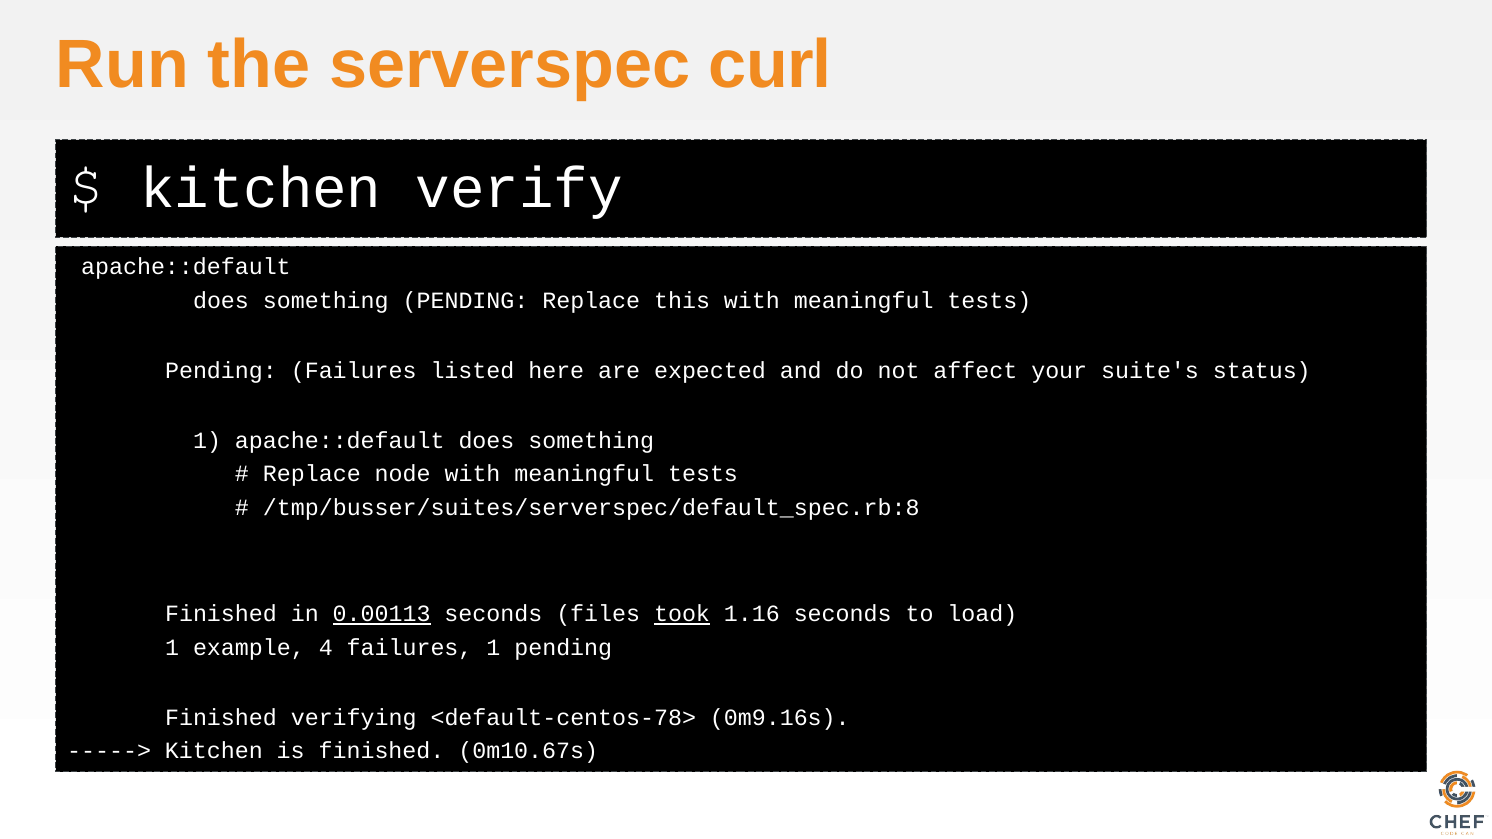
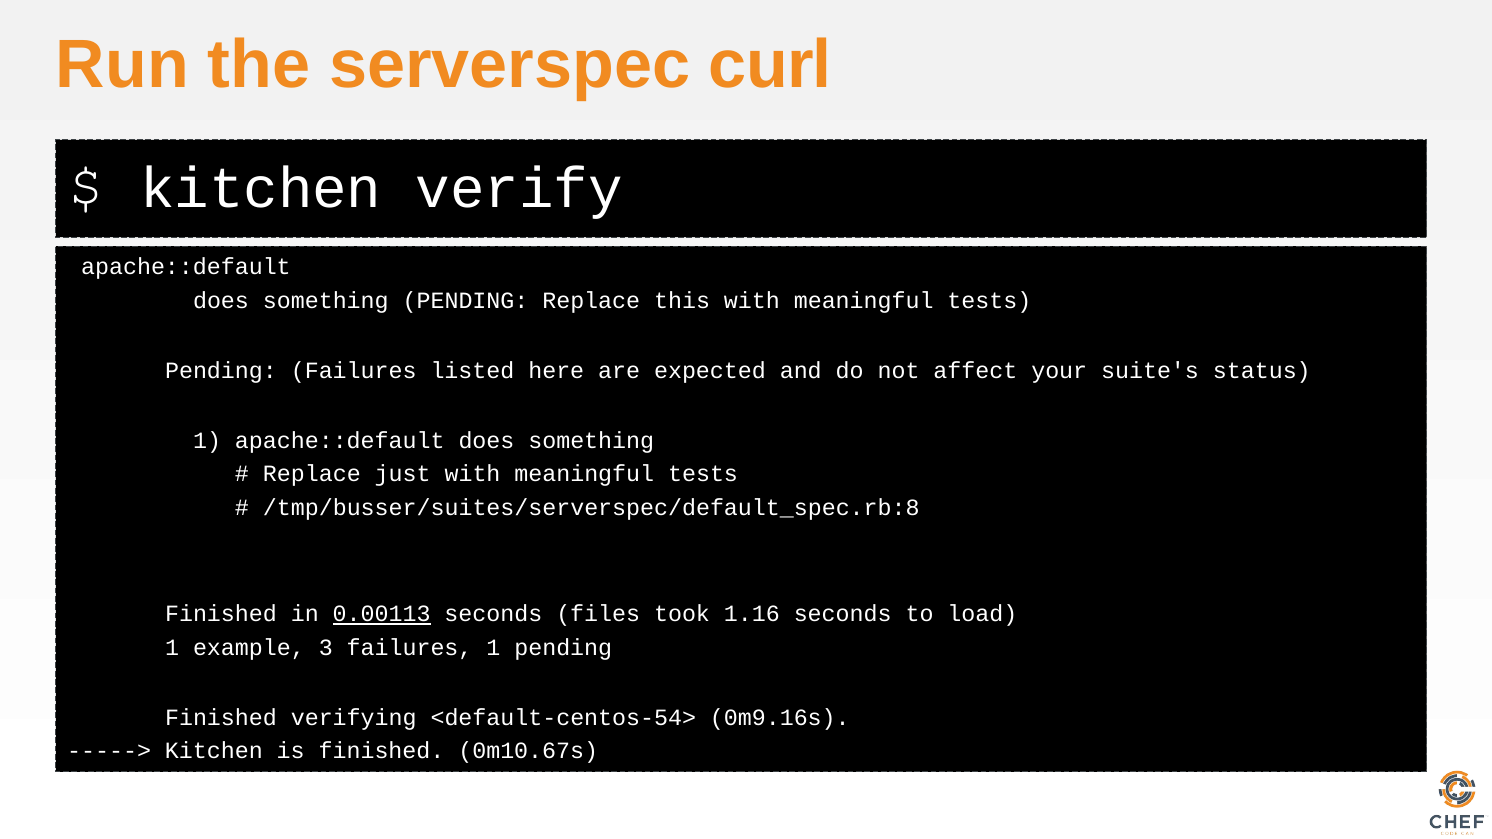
node: node -> just (403, 474)
took underline: present -> none (682, 614)
4: 4 -> 3 (326, 648)
<default-centos-78>: <default-centos-78> -> <default-centos-54> (563, 718)
